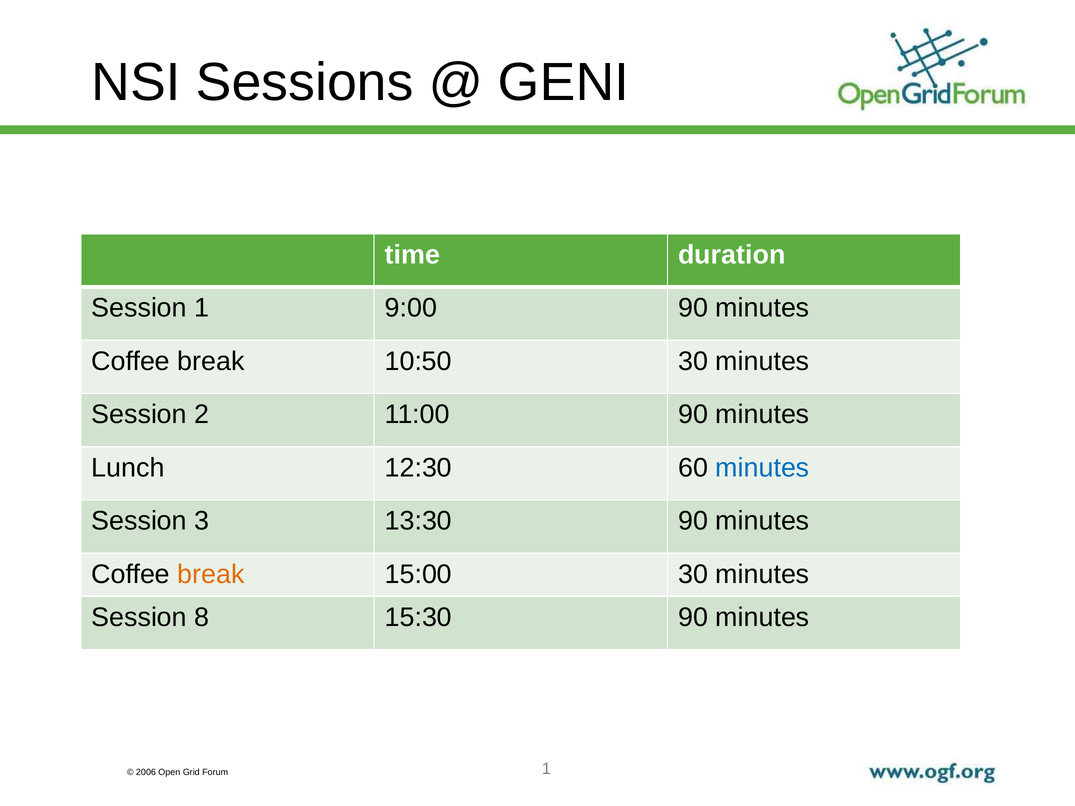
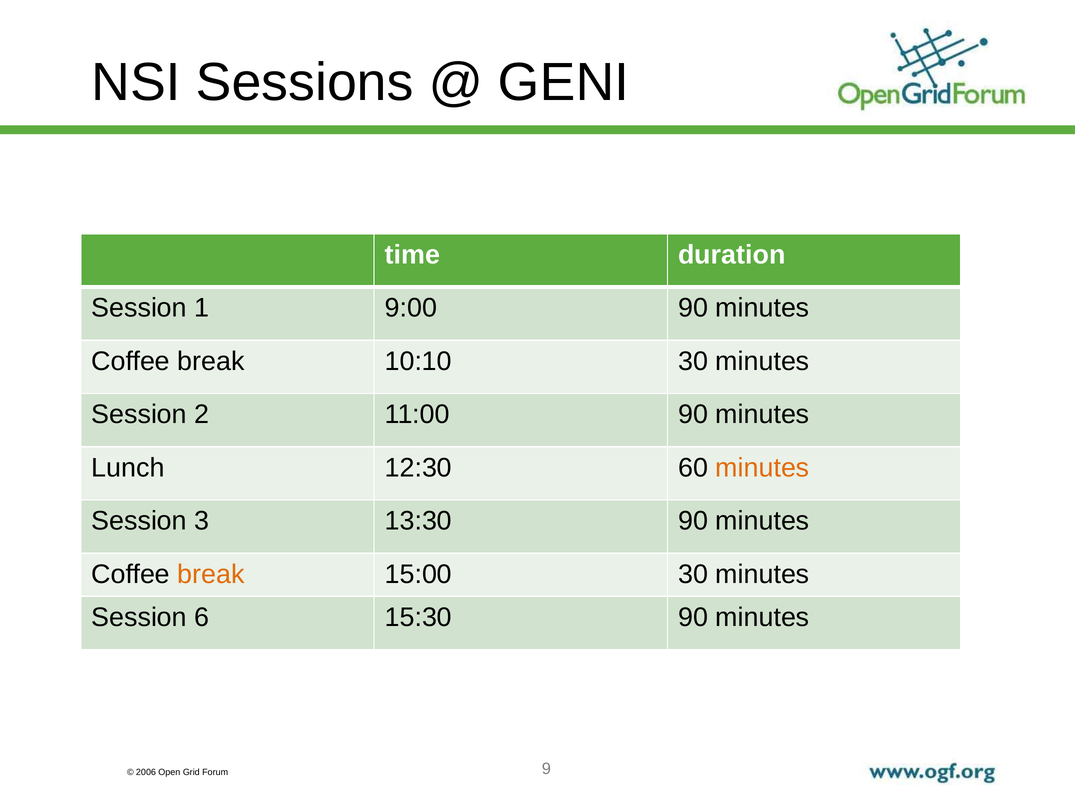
10:50: 10:50 -> 10:10 (418, 361)
minutes colour: blue -> orange (762, 468)
8: 8 -> 6 (202, 617)
1: 1 -> 9 (546, 769)
